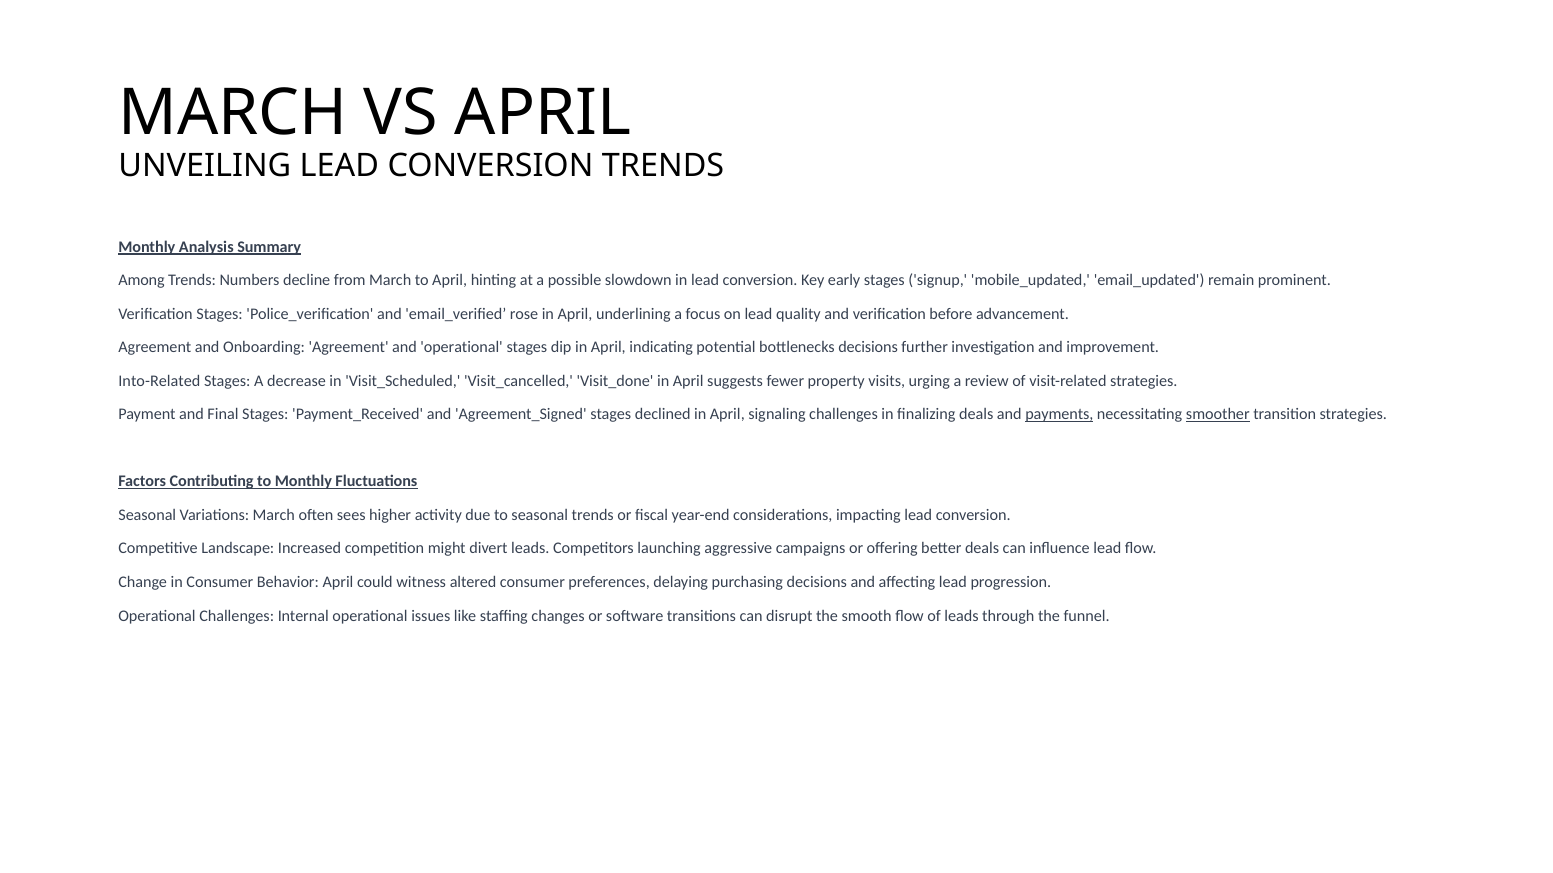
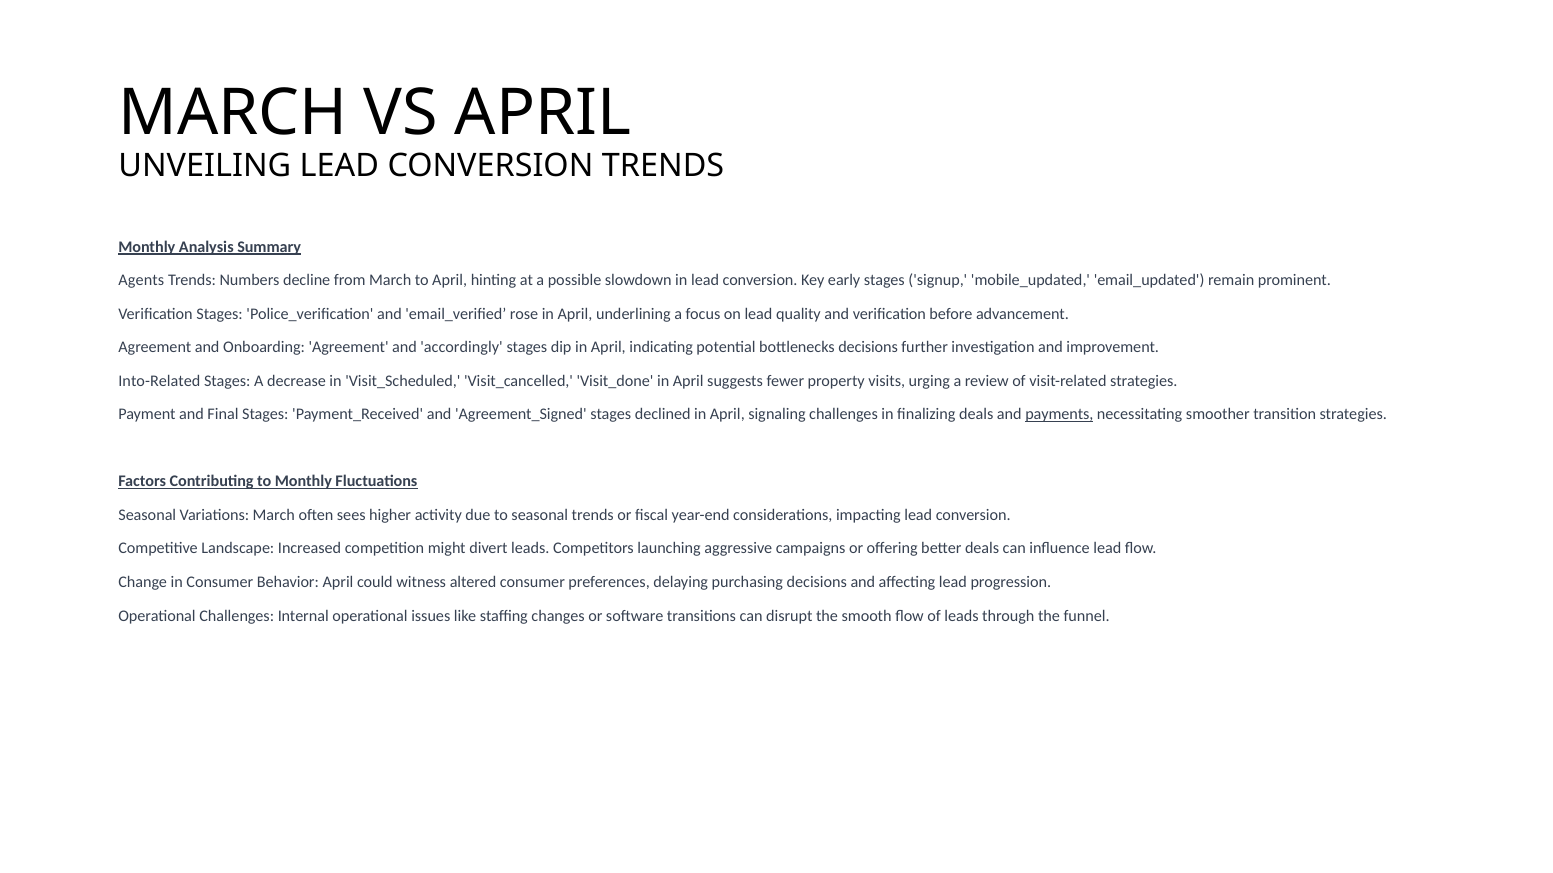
Among: Among -> Agents (141, 280)
and operational: operational -> accordingly (462, 348)
smoother underline: present -> none (1218, 415)
